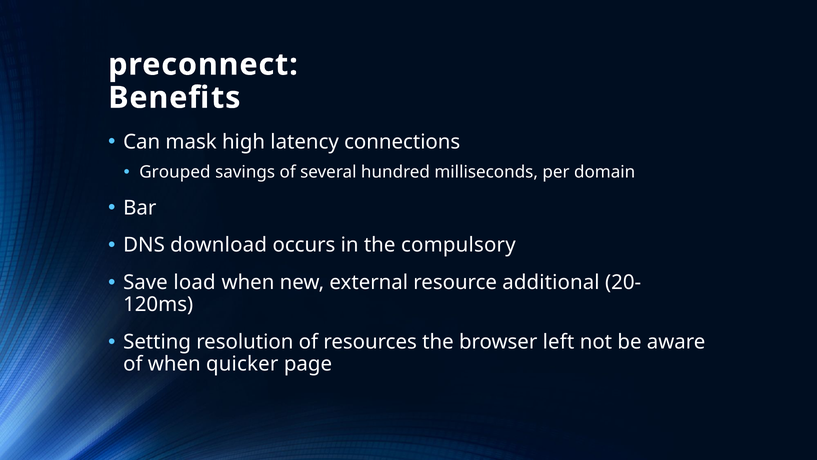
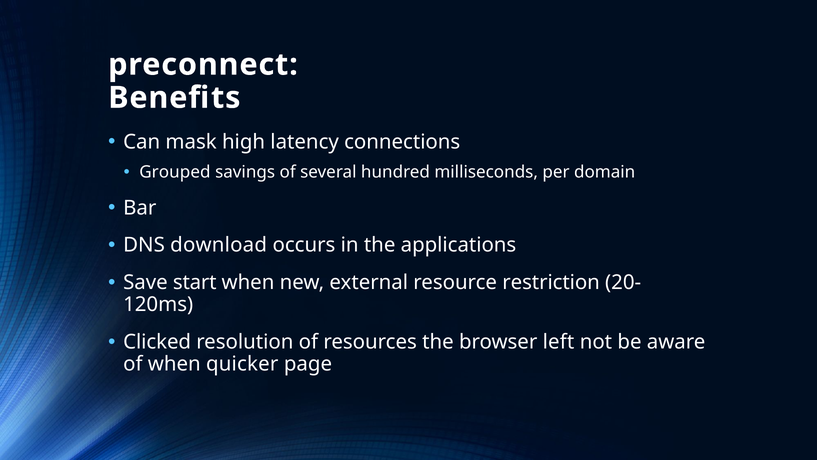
compulsory: compulsory -> applications (458, 245)
load: load -> start (195, 282)
additional: additional -> restriction (551, 282)
Setting: Setting -> Clicked (157, 342)
